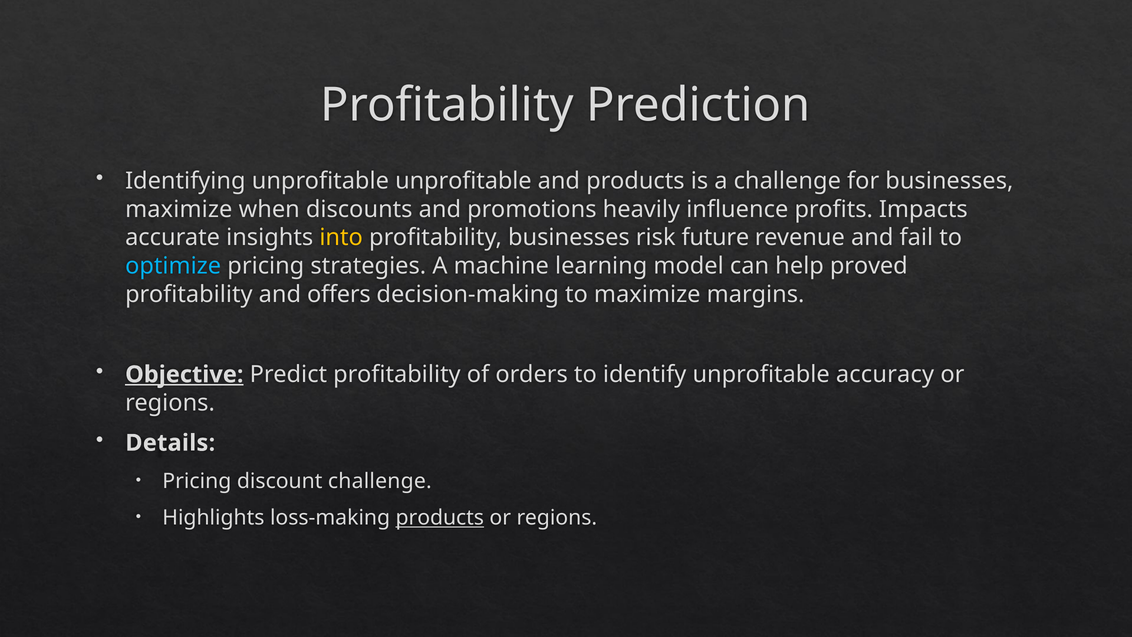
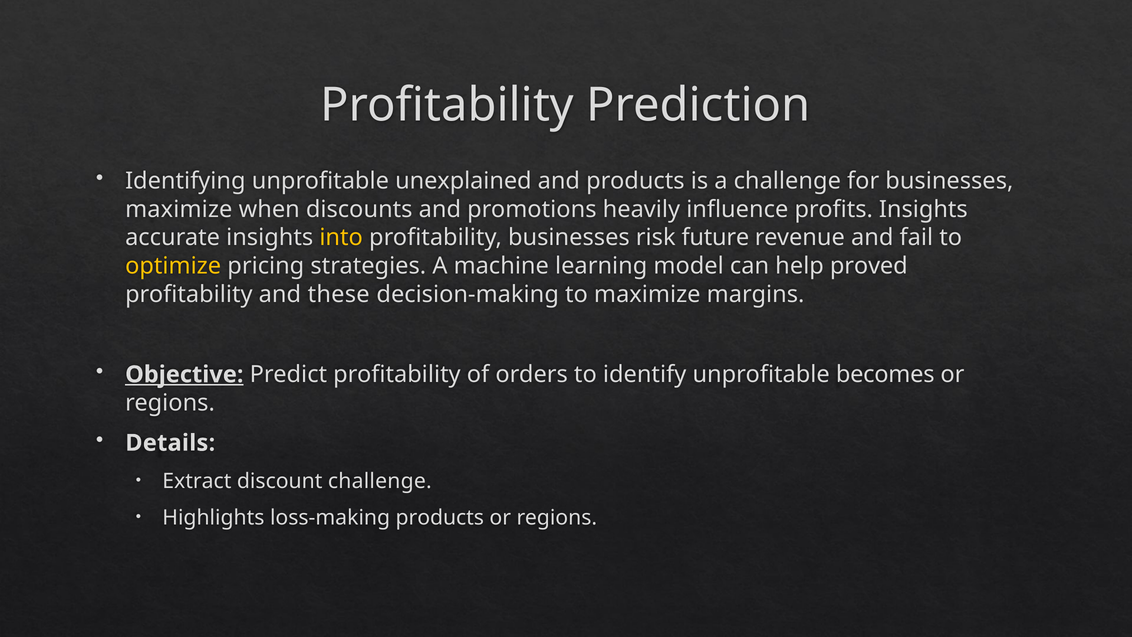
unprofitable unprofitable: unprofitable -> unexplained (463, 181)
profits Impacts: Impacts -> Insights (923, 209)
optimize colour: light blue -> yellow (173, 266)
offers: offers -> these (339, 294)
accuracy: accuracy -> becomes (885, 374)
Pricing: Pricing -> Extract (197, 481)
products underline: present -> none (440, 518)
